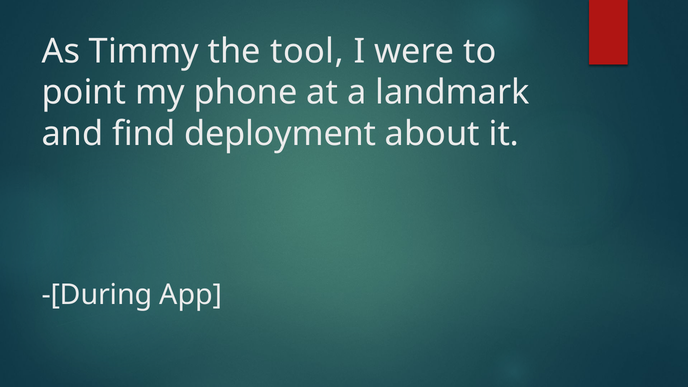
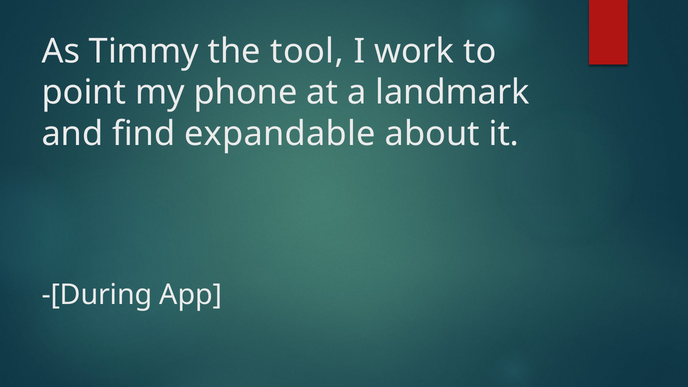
were: were -> work (414, 51)
deployment: deployment -> expandable (280, 134)
